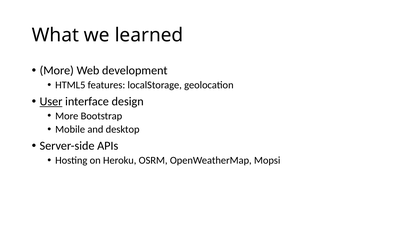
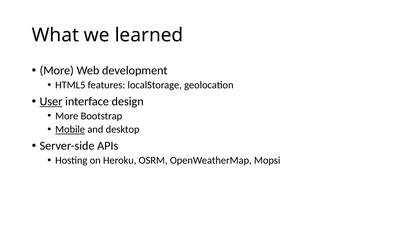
Mobile underline: none -> present (70, 129)
